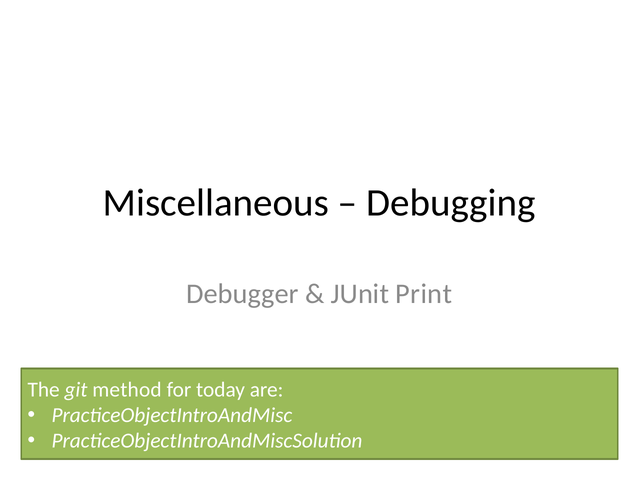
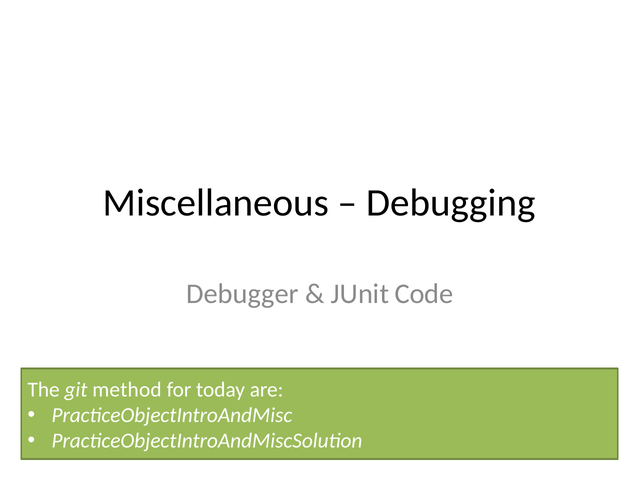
Print: Print -> Code (424, 294)
